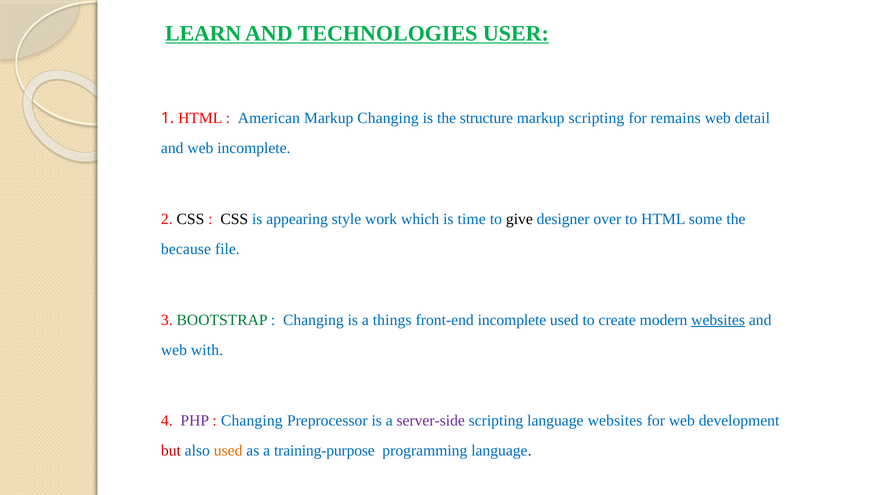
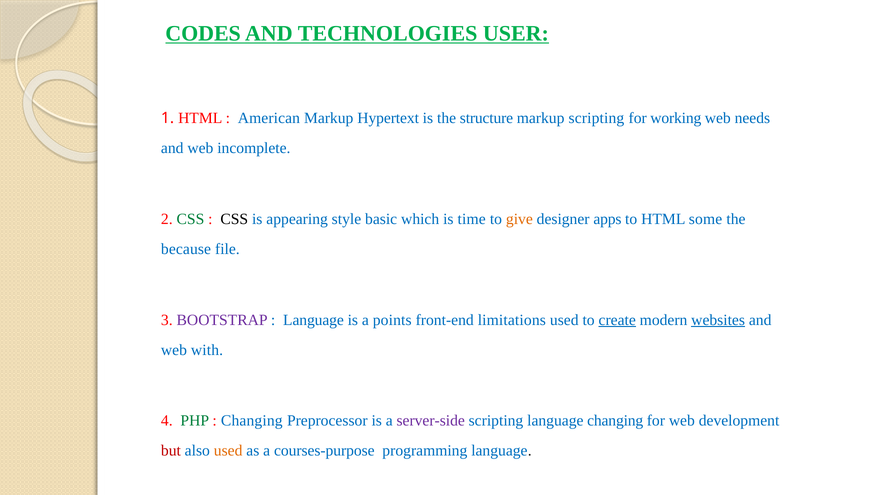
LEARN: LEARN -> CODES (203, 33)
Markup Changing: Changing -> Hypertext (388, 118)
remains: remains -> working (676, 118)
detail: detail -> needs (752, 118)
CSS colour: black -> green (190, 219)
work: work -> basic (381, 219)
give colour: black -> orange (519, 219)
over: over -> apps (607, 219)
BOOTSTRAP colour: green -> purple (222, 320)
Changing: Changing -> Language (313, 320)
things: things -> points (392, 320)
front-end incomplete: incomplete -> limitations (512, 320)
create underline: none -> present (617, 320)
PHP colour: purple -> green (195, 421)
language websites: websites -> changing (615, 421)
training-purpose: training-purpose -> courses-purpose (324, 451)
